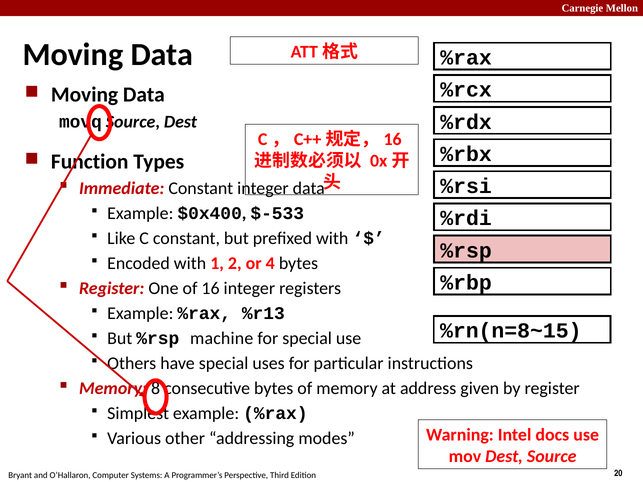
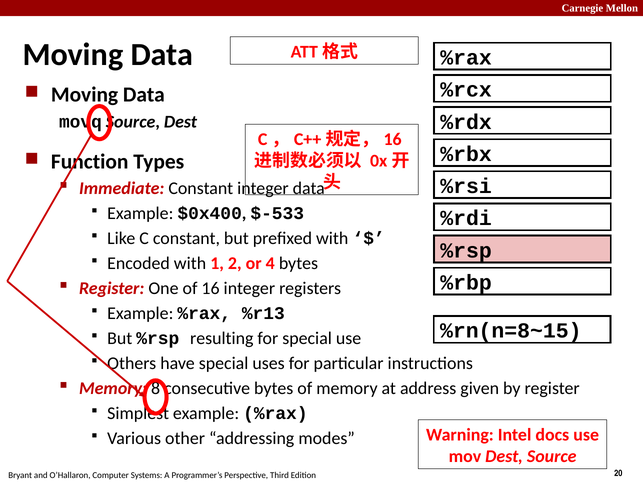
machine: machine -> resulting (222, 339)
